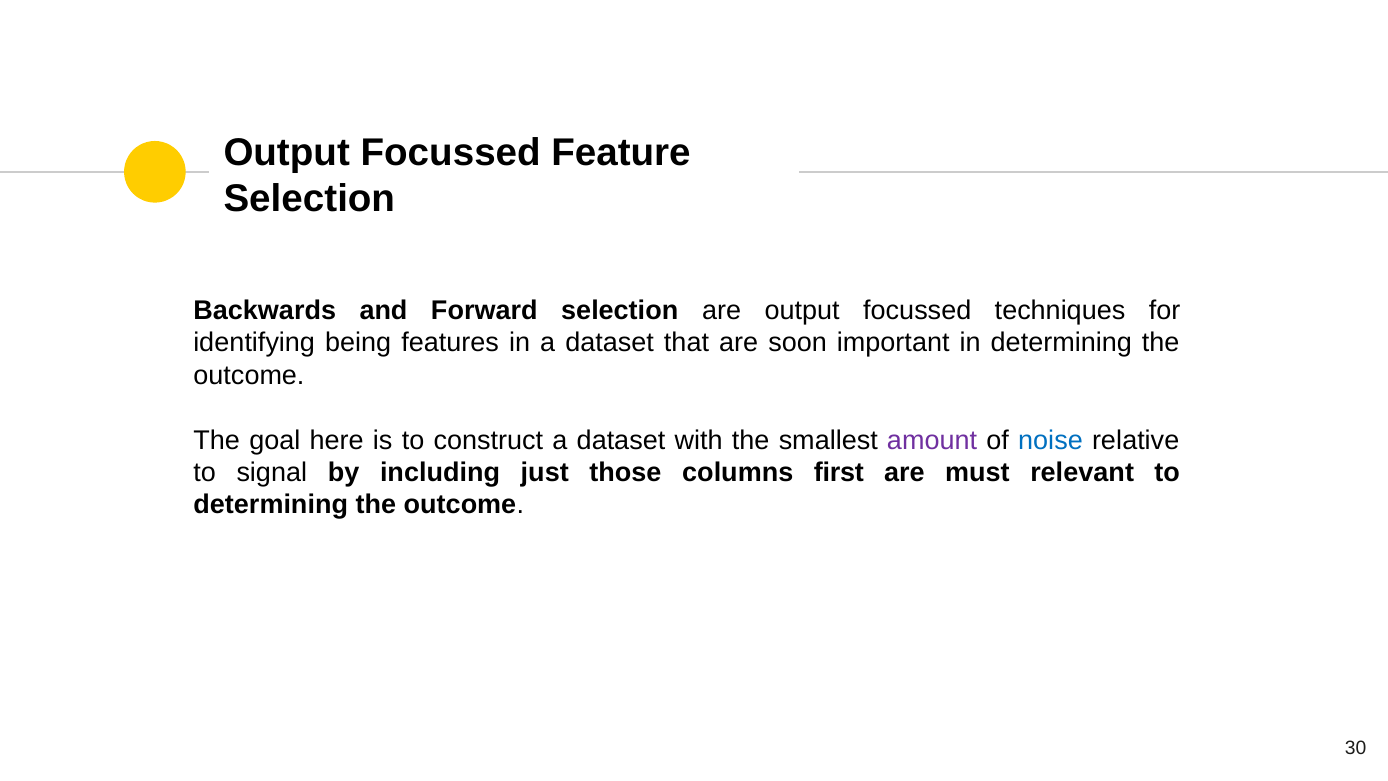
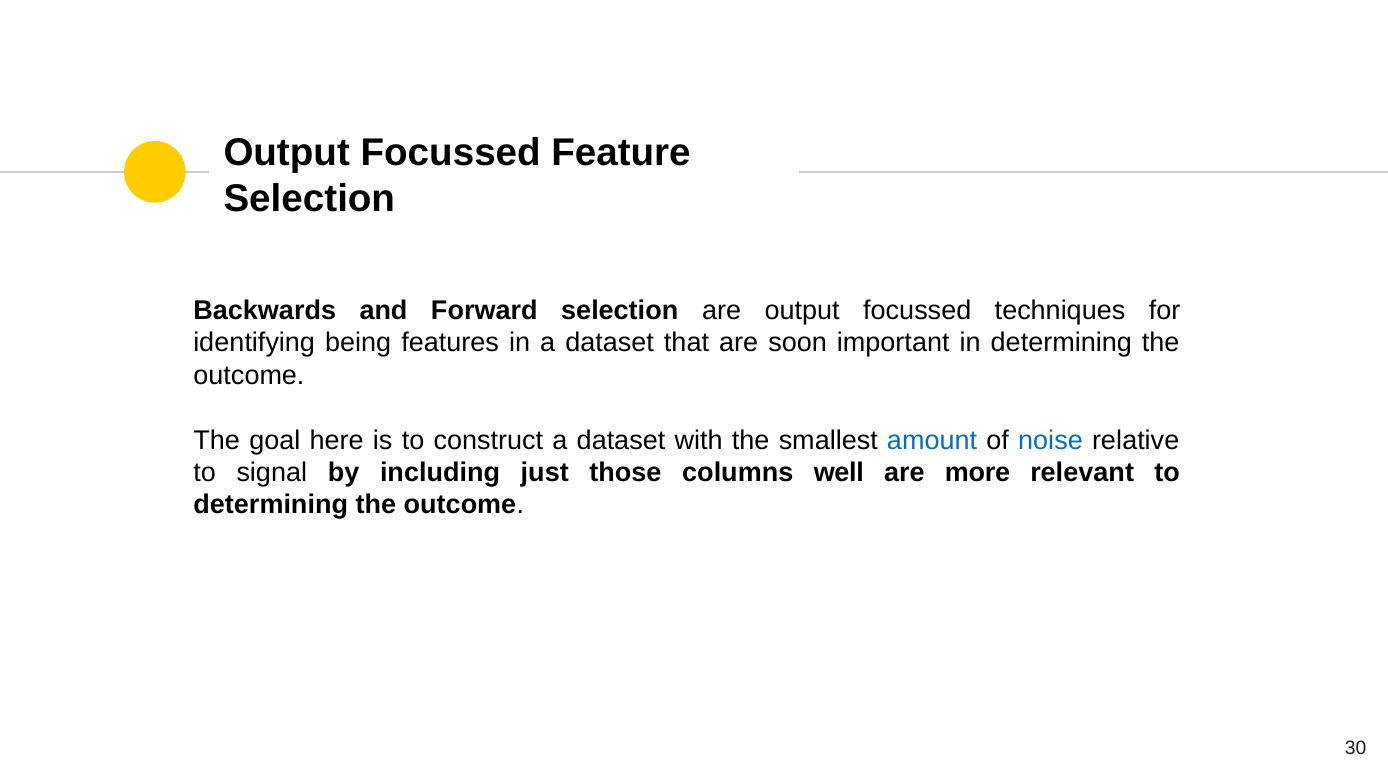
amount colour: purple -> blue (932, 440)
first: first -> well (839, 473)
must: must -> more (978, 473)
